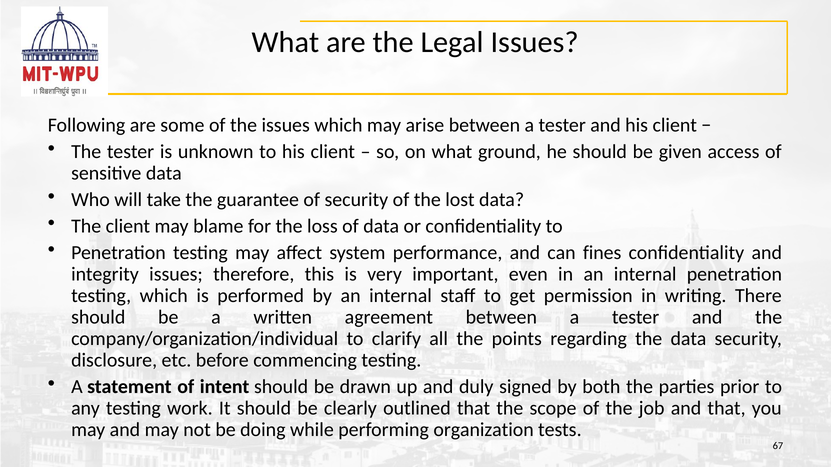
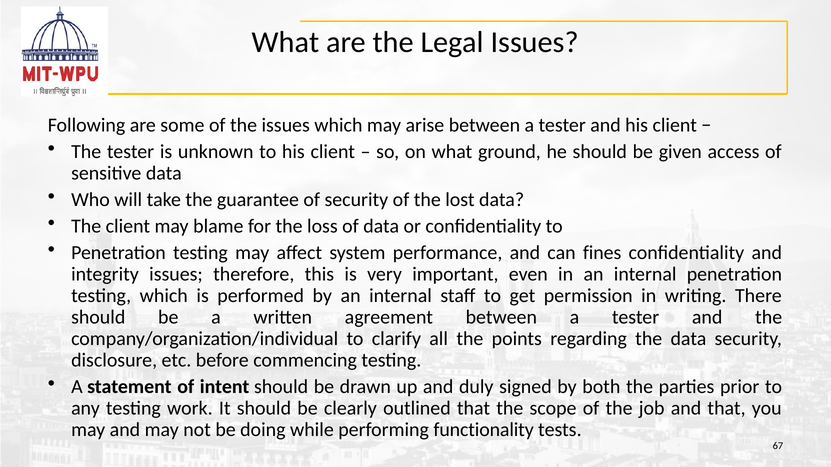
organization: organization -> functionality (484, 430)
